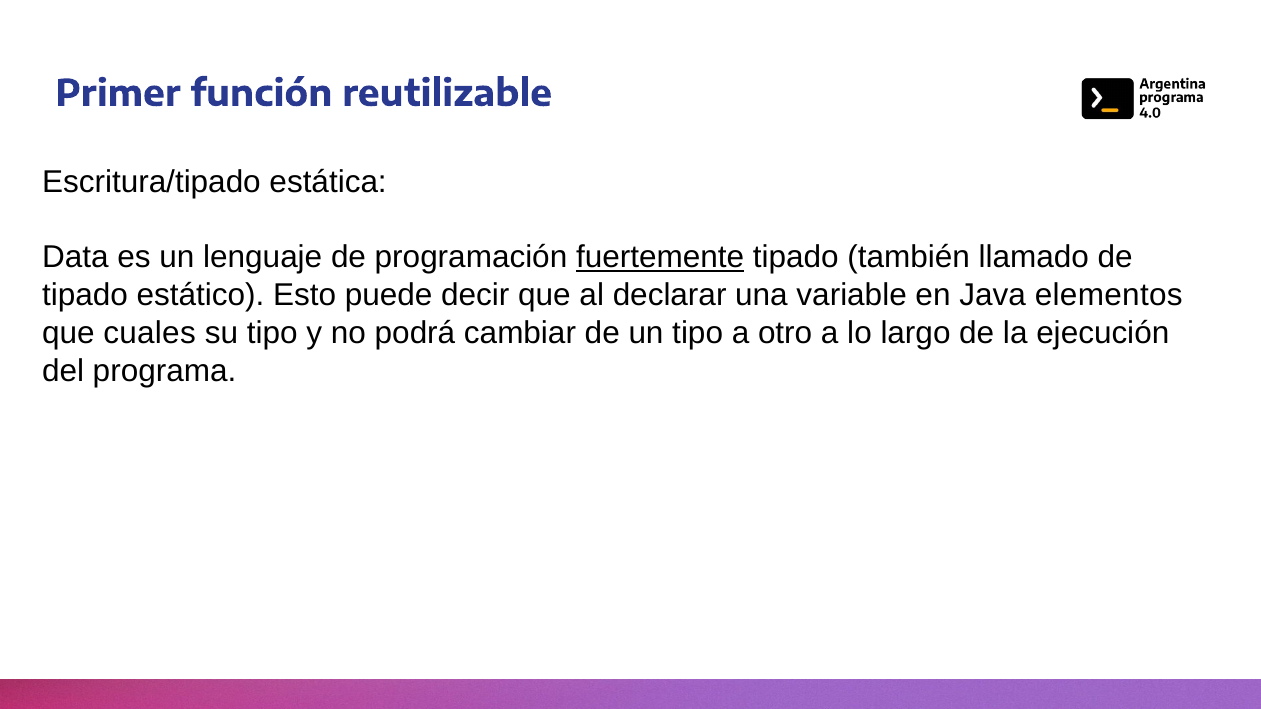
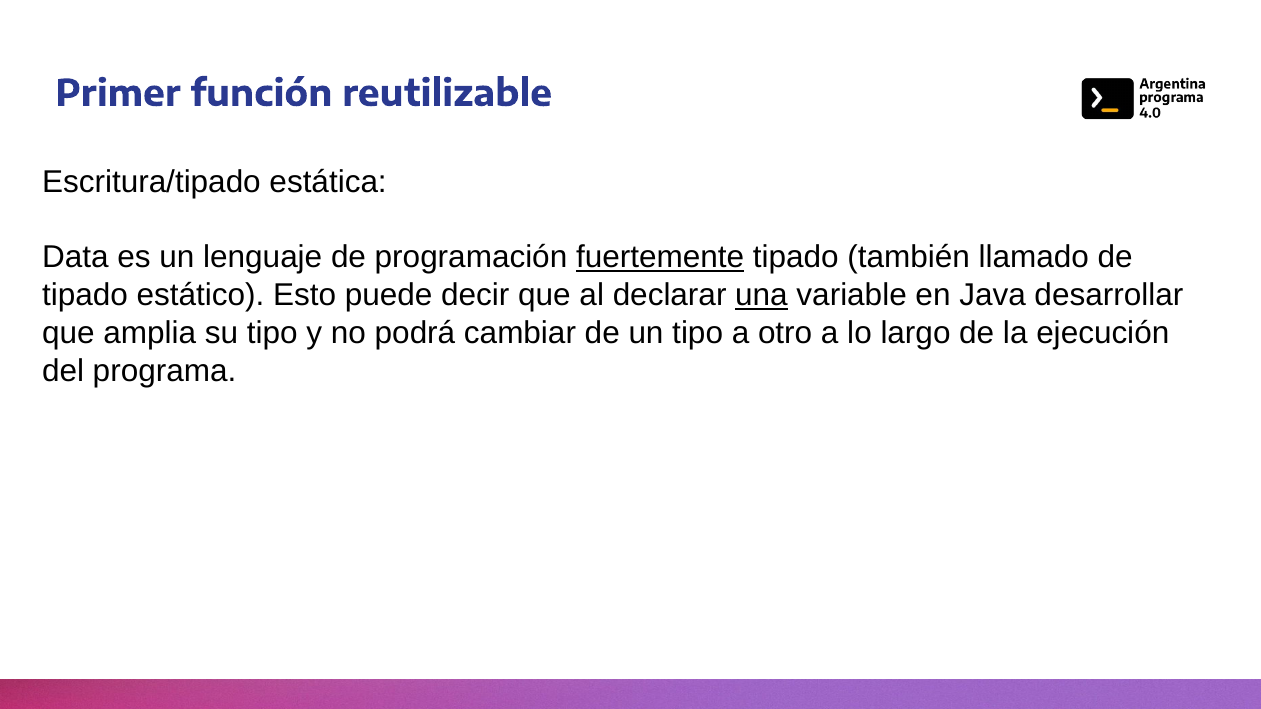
una underline: none -> present (761, 296)
elementos: elementos -> desarrollar (1109, 296)
cuales: cuales -> amplia (150, 333)
